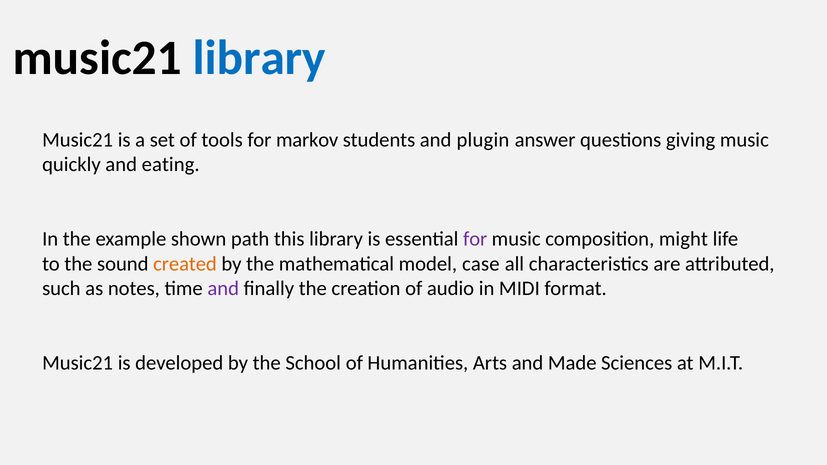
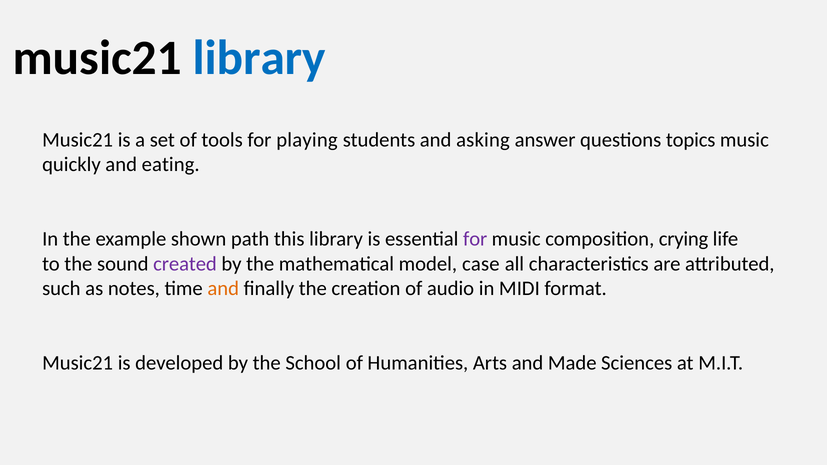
markov: markov -> playing (307, 140)
plugin: plugin -> asking (483, 140)
giving: giving -> topics (691, 140)
might: might -> crying (684, 239)
created colour: orange -> purple (185, 264)
and colour: purple -> orange (223, 289)
